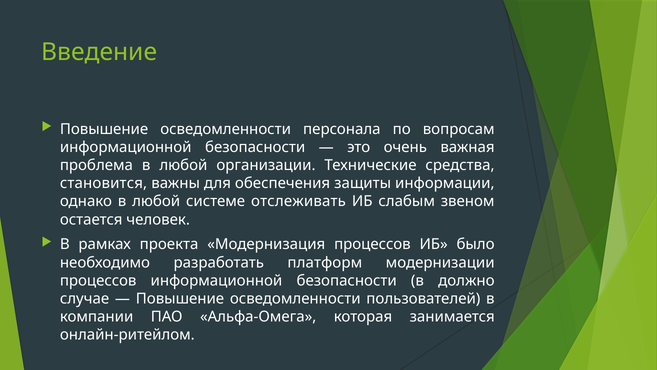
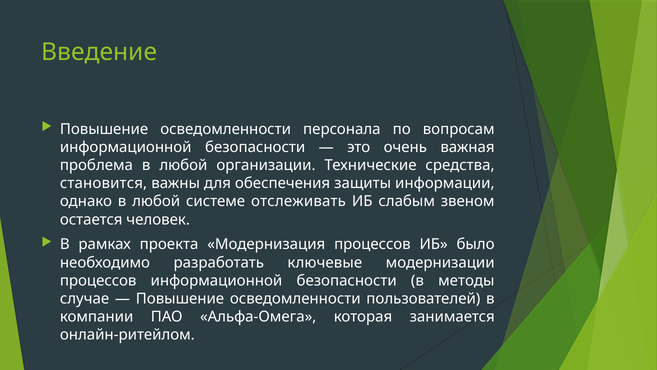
платформ: платформ -> ключевые (325, 262)
должно: должно -> методы (466, 280)
